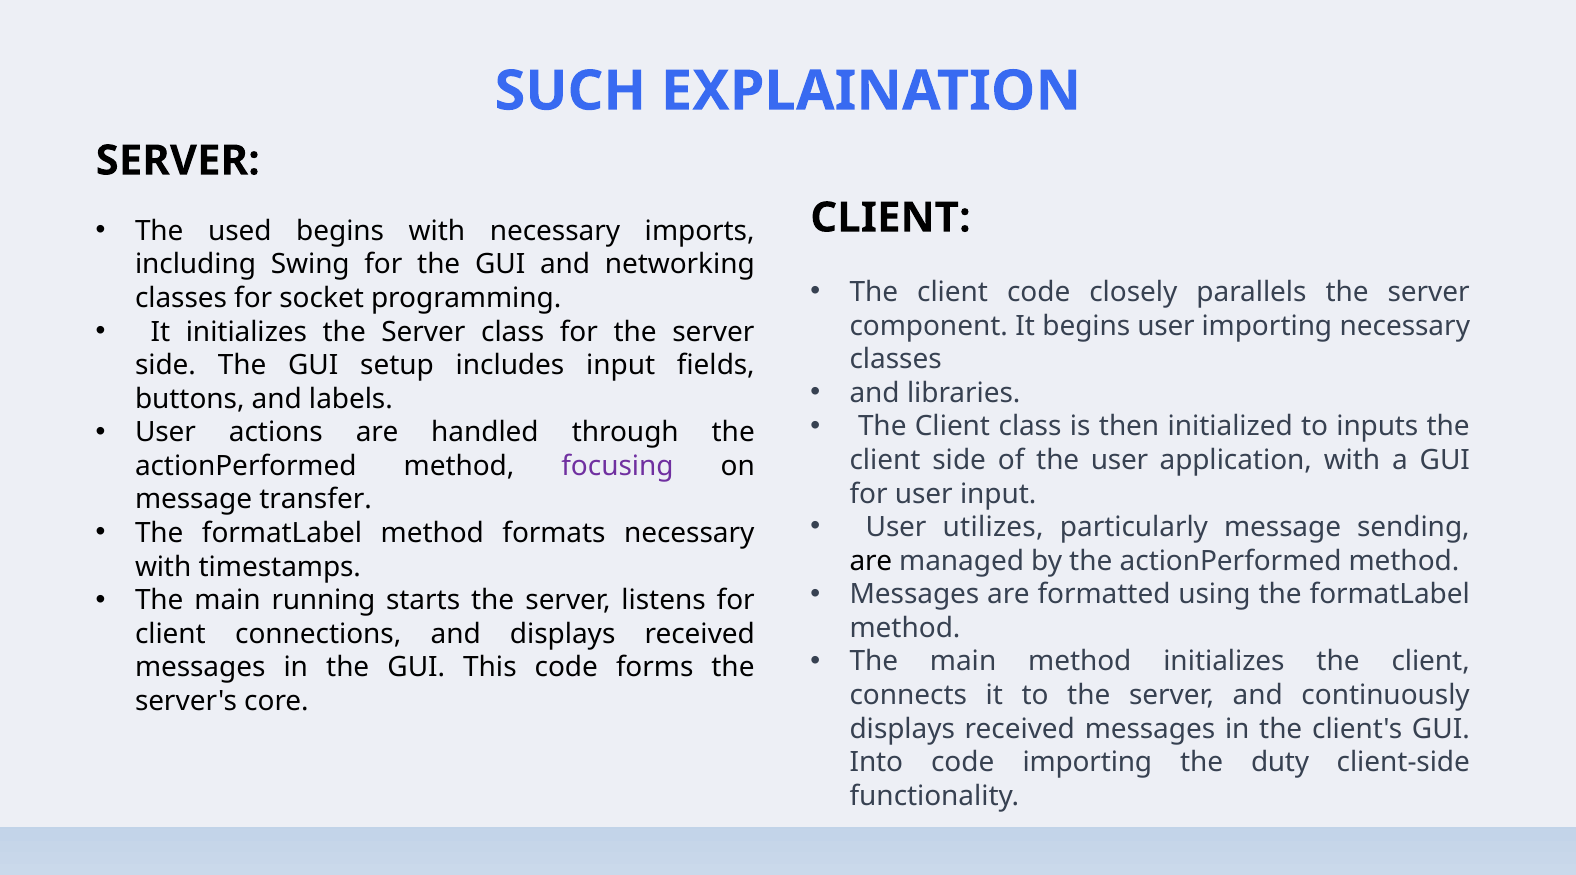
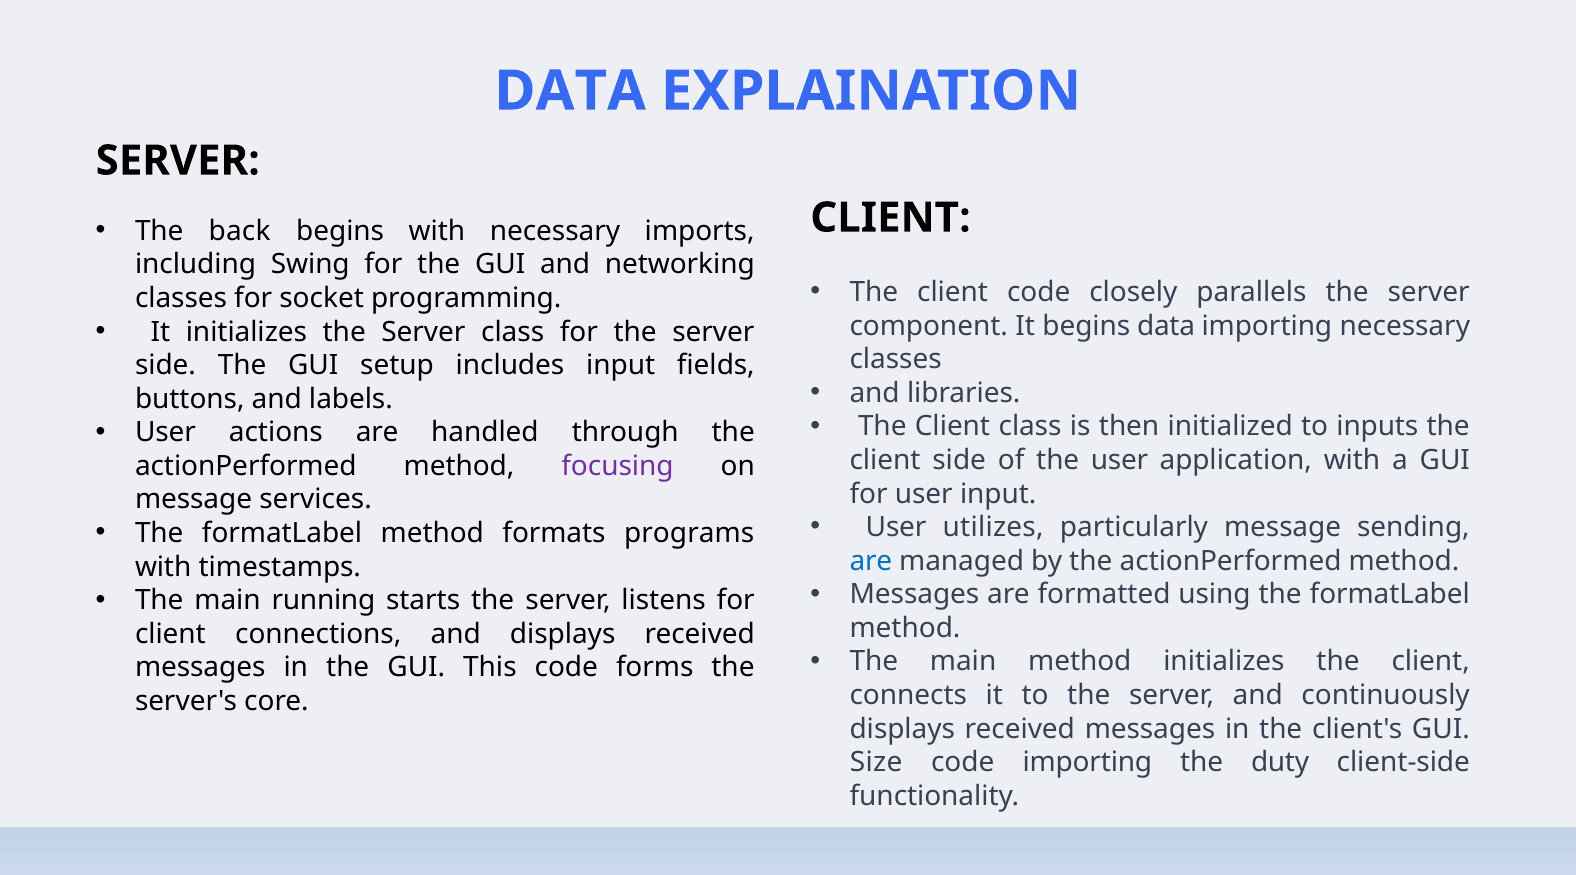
SUCH: SUCH -> DATA (570, 91)
used: used -> back (240, 231)
begins user: user -> data (1166, 326)
transfer: transfer -> services (316, 500)
formats necessary: necessary -> programs (689, 534)
are colour: black -> blue (871, 561)
Into: Into -> Size (876, 763)
